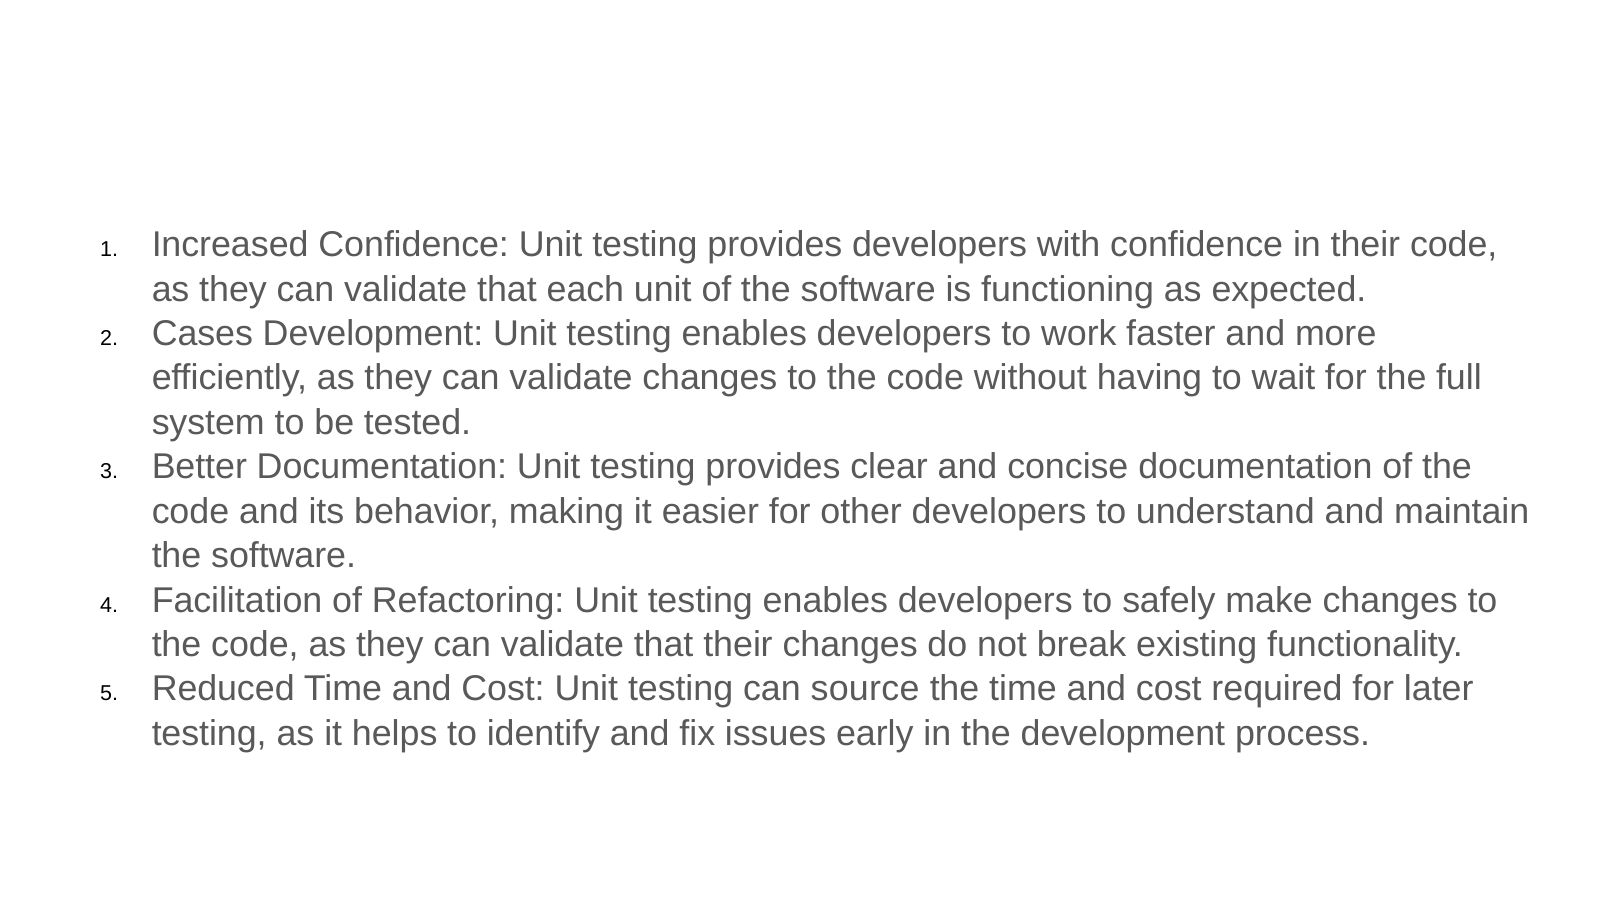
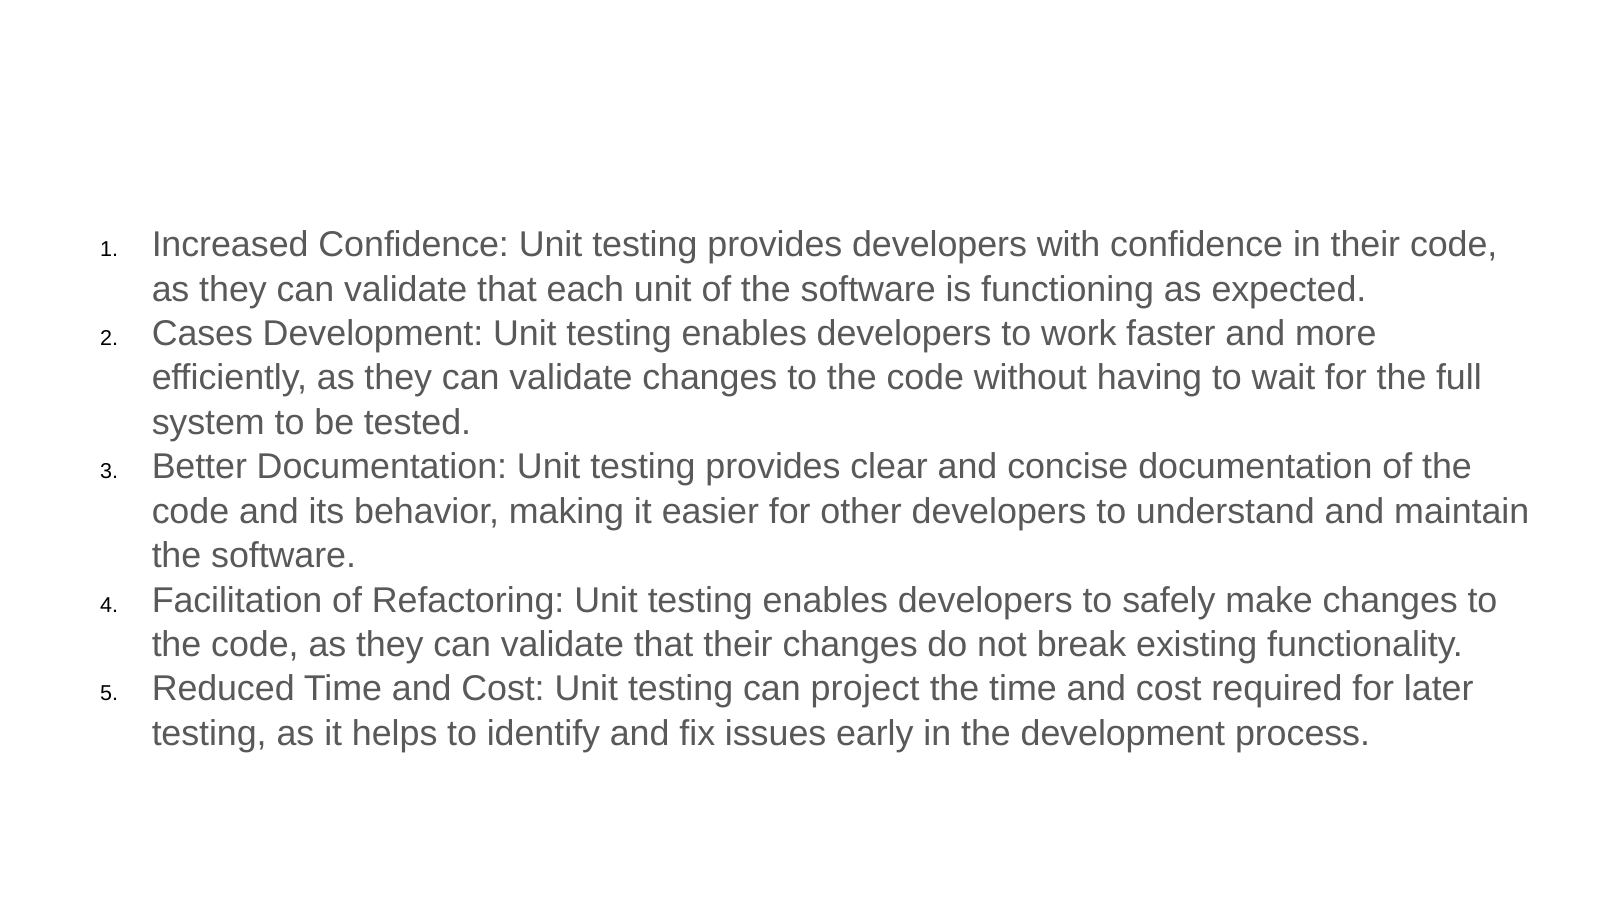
source: source -> project (865, 689)
